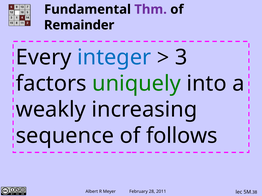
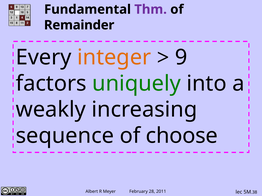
integer colour: blue -> orange (114, 57)
3: 3 -> 9 (181, 57)
follows: follows -> choose (182, 136)
